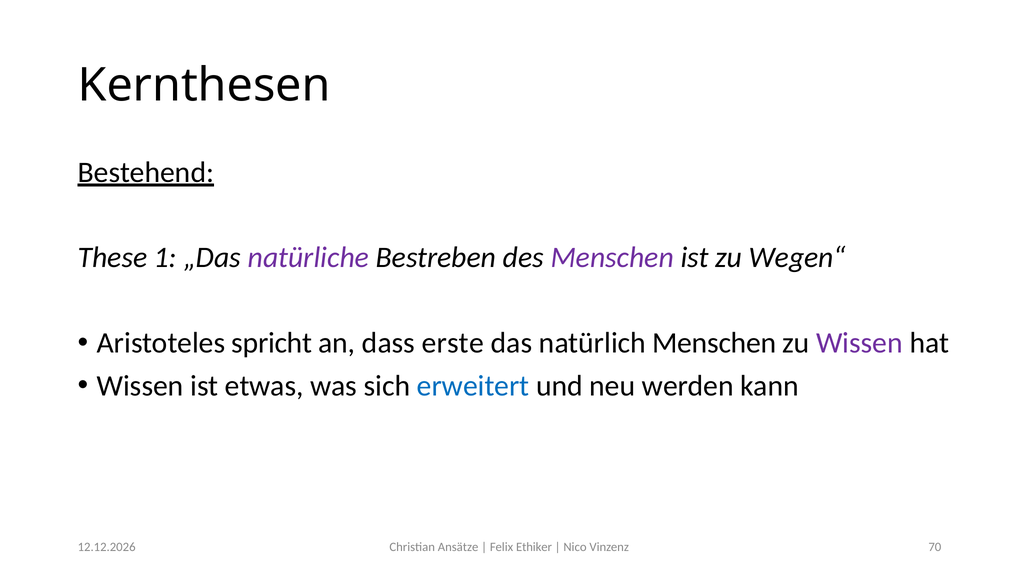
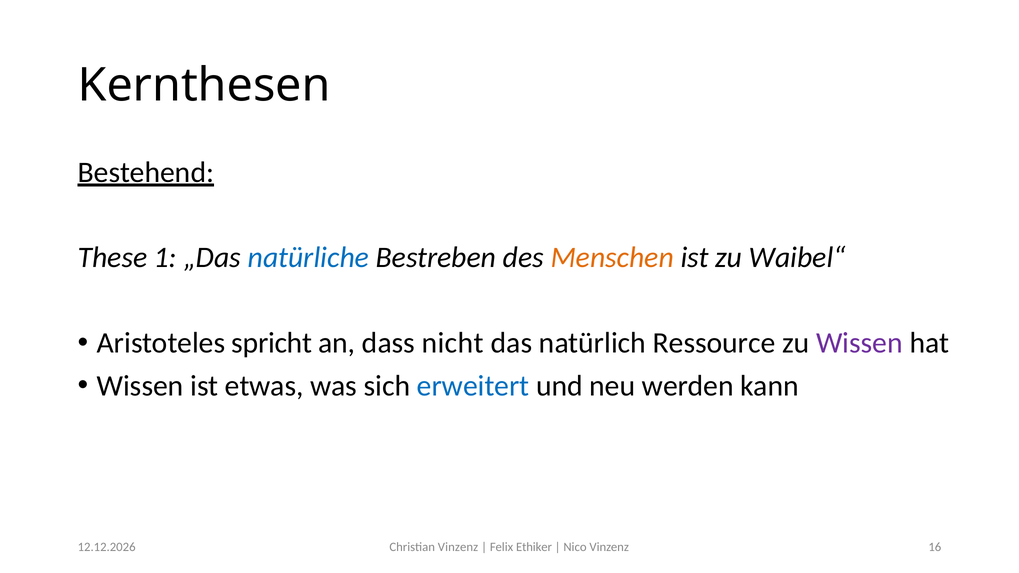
natürliche colour: purple -> blue (308, 258)
Menschen colour: purple -> orange (612, 258)
Wegen“: Wegen“ -> Waibel“ (797, 258)
erste: erste -> nicht (453, 343)
natürlich Menschen: Menschen -> Ressource (714, 343)
Christian Ansätze: Ansätze -> Vinzenz (458, 547)
70: 70 -> 16 (935, 547)
